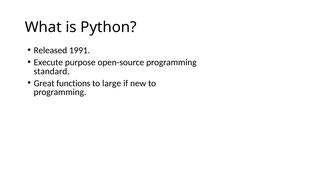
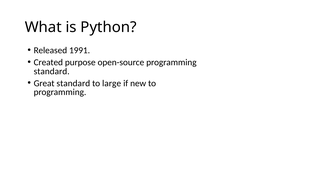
Execute: Execute -> Created (48, 63)
Great functions: functions -> standard (73, 83)
